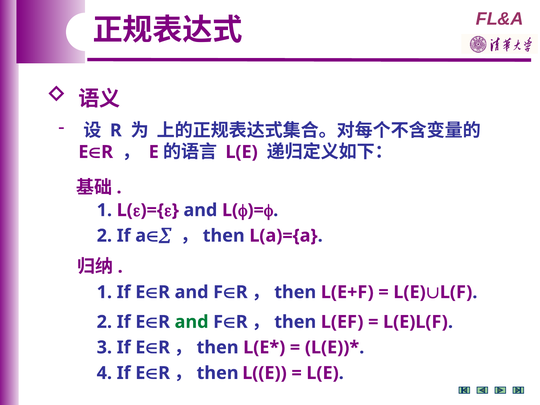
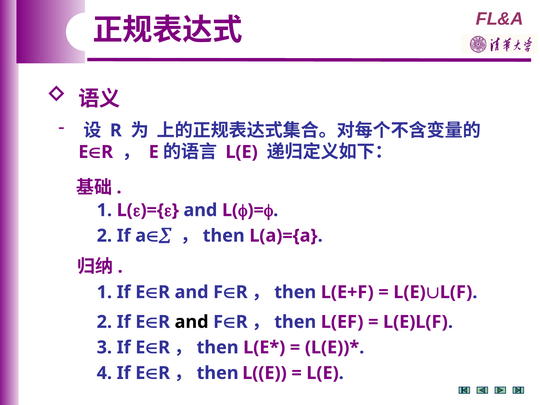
and colour: green -> black (192, 322)
